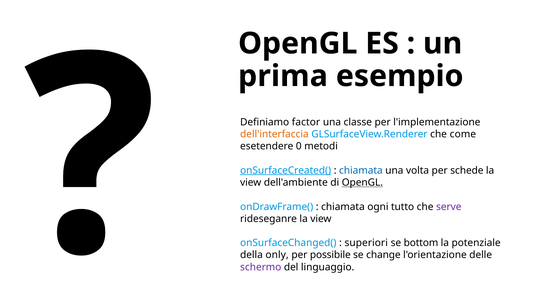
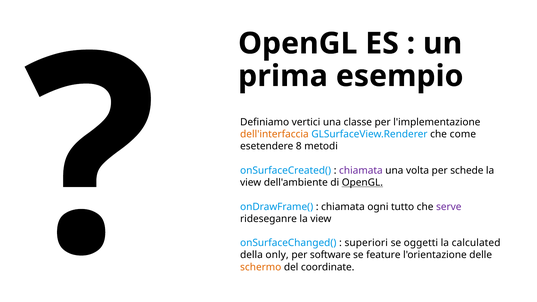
factor: factor -> vertici (306, 122)
0: 0 -> 8 (299, 146)
onSurfaceCreated( underline: present -> none (286, 170)
chiamata colour: blue -> purple (361, 170)
bottom: bottom -> oggetti (421, 243)
potenziale: potenziale -> calculated (476, 243)
possibile: possibile -> software (330, 255)
change: change -> feature (383, 255)
schermo colour: purple -> orange (261, 267)
linguaggio: linguaggio -> coordinate (328, 267)
